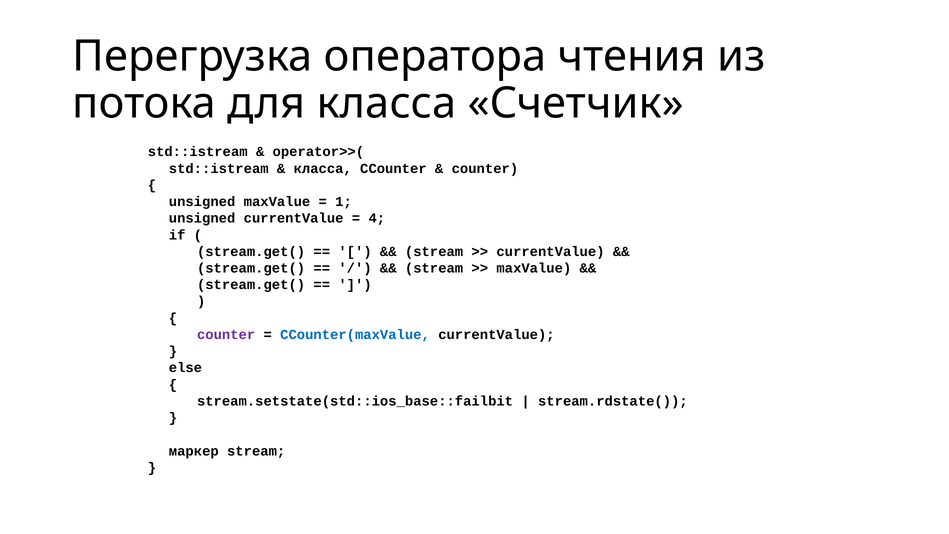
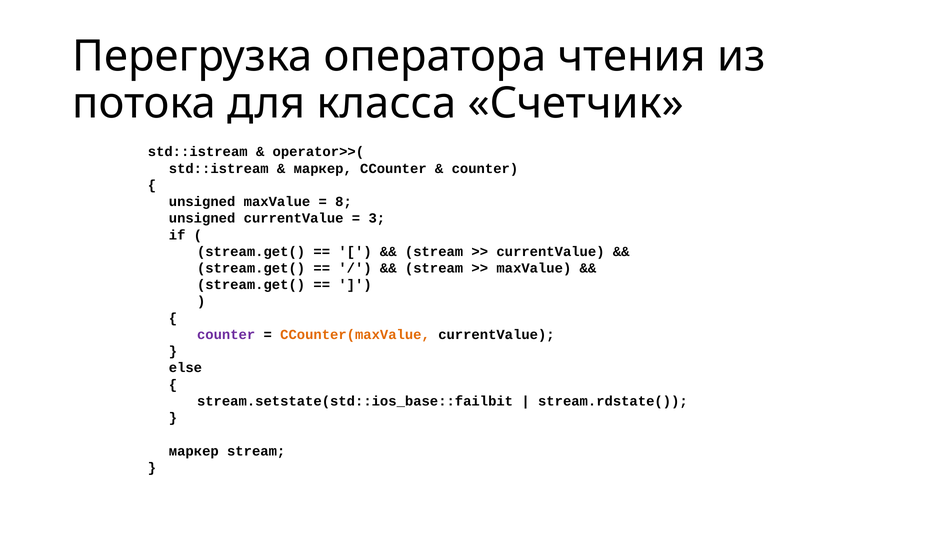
класса: класса -> маркер (323, 168)
1: 1 -> 8 (344, 202)
4: 4 -> 3 (377, 218)
CCounter(maxValue colour: blue -> orange (355, 335)
